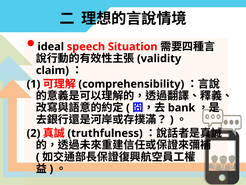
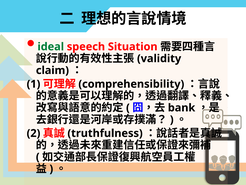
ideal colour: black -> green (51, 47)
